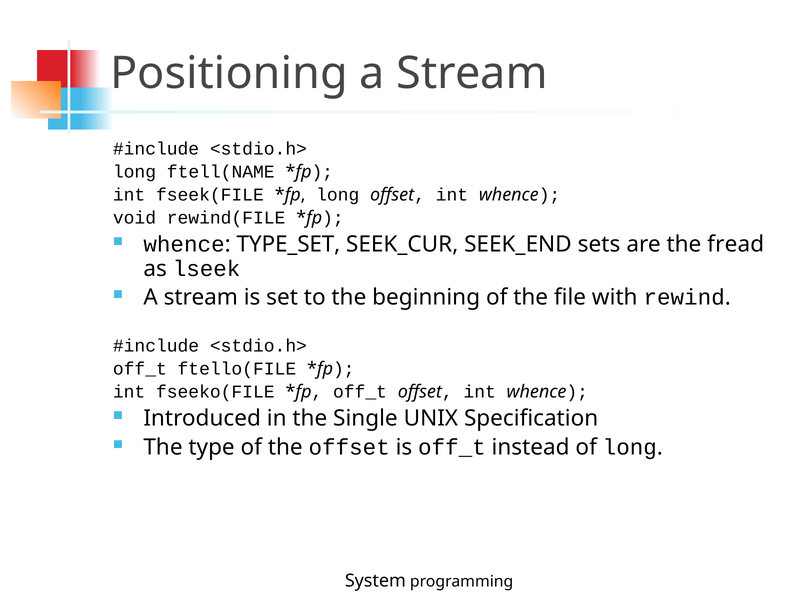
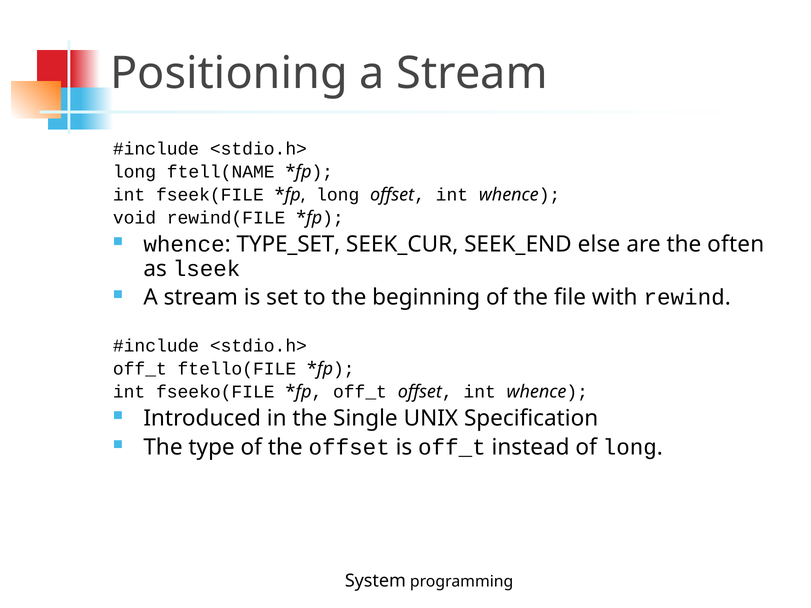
sets: sets -> else (599, 244)
fread: fread -> often (736, 244)
